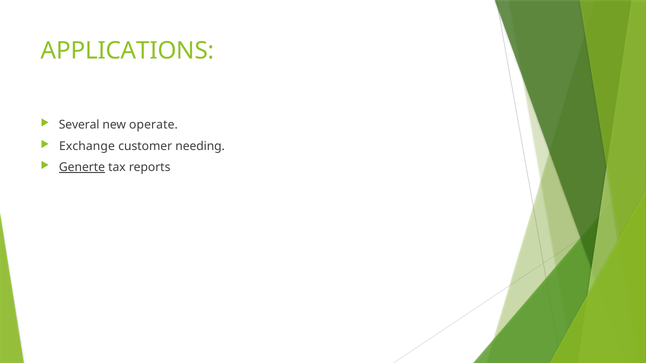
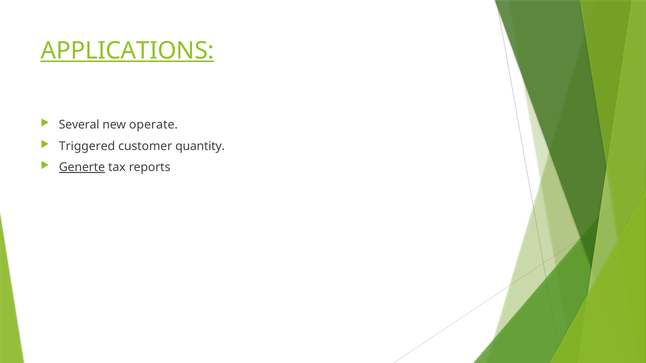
APPLICATIONS underline: none -> present (128, 51)
Exchange: Exchange -> Triggered (87, 146)
needing: needing -> quantity (200, 146)
